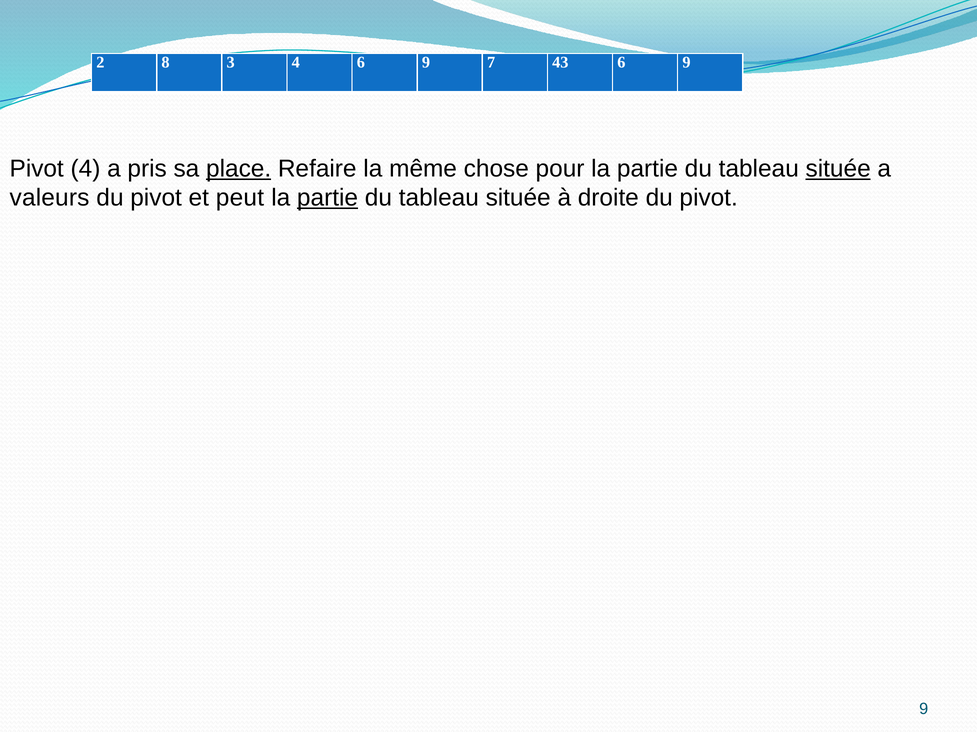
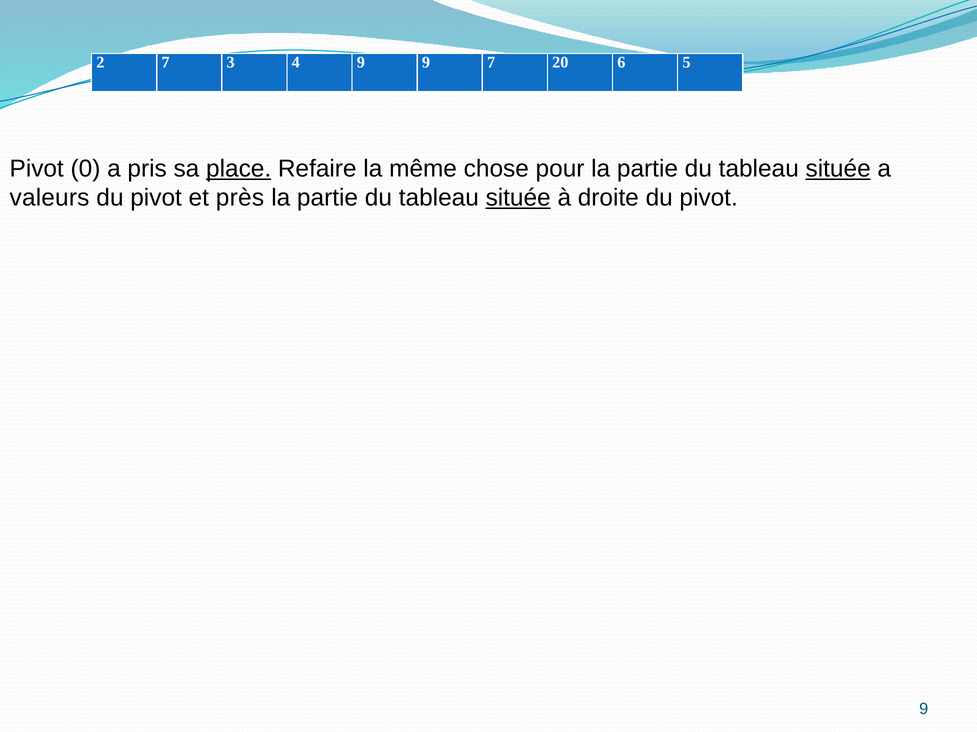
2 8: 8 -> 7 (166, 63)
4 6: 6 -> 9 (361, 63)
43: 43 -> 20 (560, 63)
9: 9 -> 5 (686, 63)
Pivot 4: 4 -> 0 (86, 169)
peut: peut -> près (240, 198)
partie underline: present -> none (328, 198)
située underline: none -> present (518, 198)
